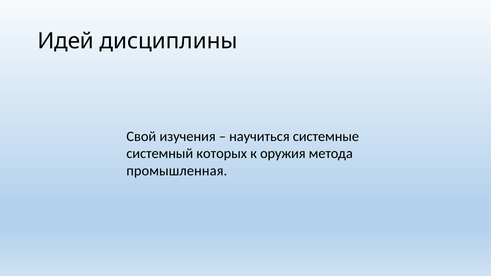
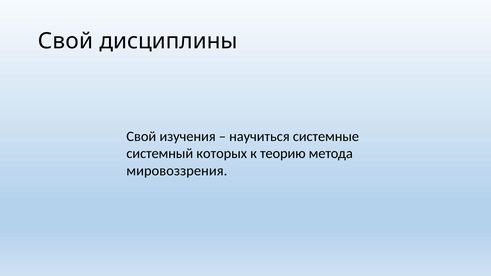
Идей: Идей -> Свой (65, 41)
оружия: оружия -> теорию (283, 154)
промышленная: промышленная -> мировоззрения (177, 171)
